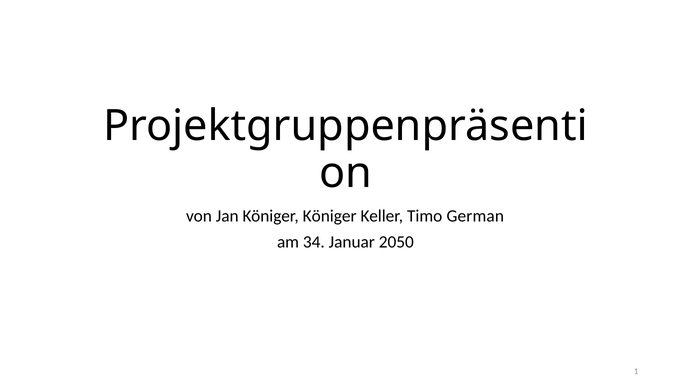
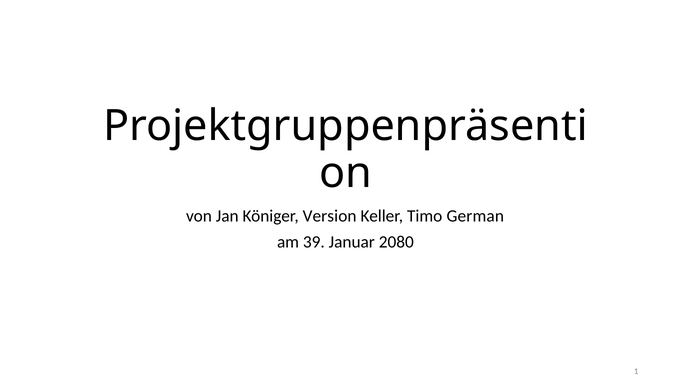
Königer Königer: Königer -> Version (330, 216)
34: 34 -> 39 (314, 242)
2050: 2050 -> 2080 (396, 242)
